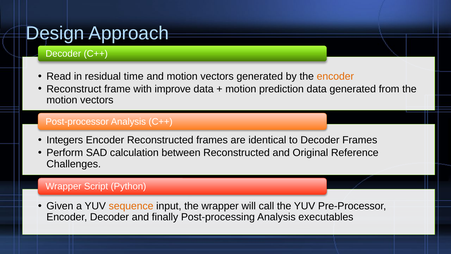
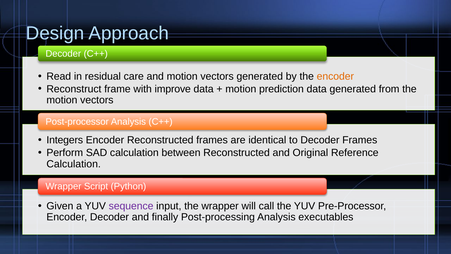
time: time -> care (134, 76)
Challenges: Challenges -> Calculation (74, 164)
sequence colour: orange -> purple (131, 206)
